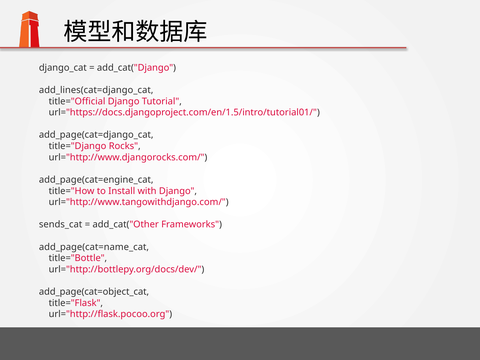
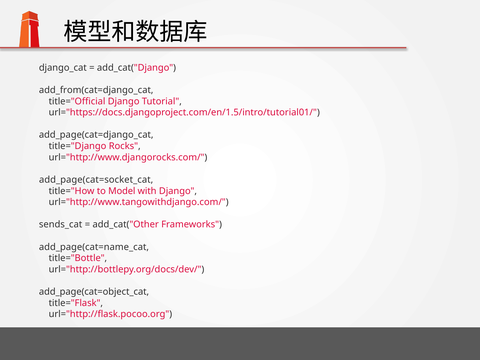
add_lines(cat=django_cat: add_lines(cat=django_cat -> add_from(cat=django_cat (96, 90)
add_page(cat=engine_cat: add_page(cat=engine_cat -> add_page(cat=socket_cat (96, 180)
Install: Install -> Model (122, 191)
